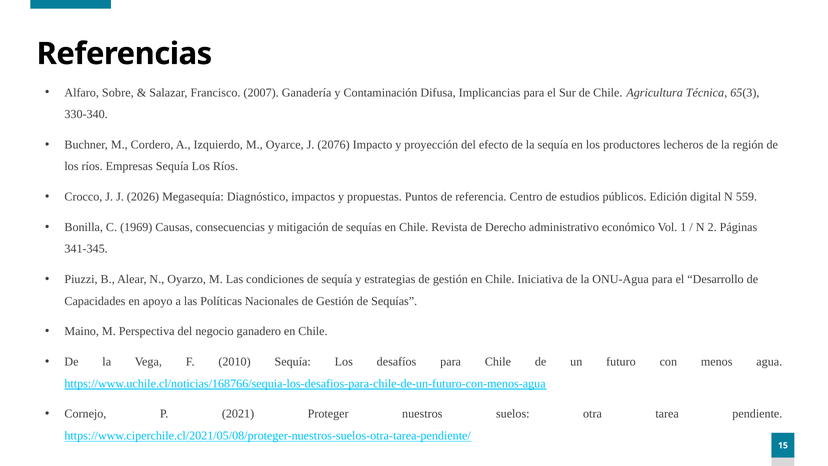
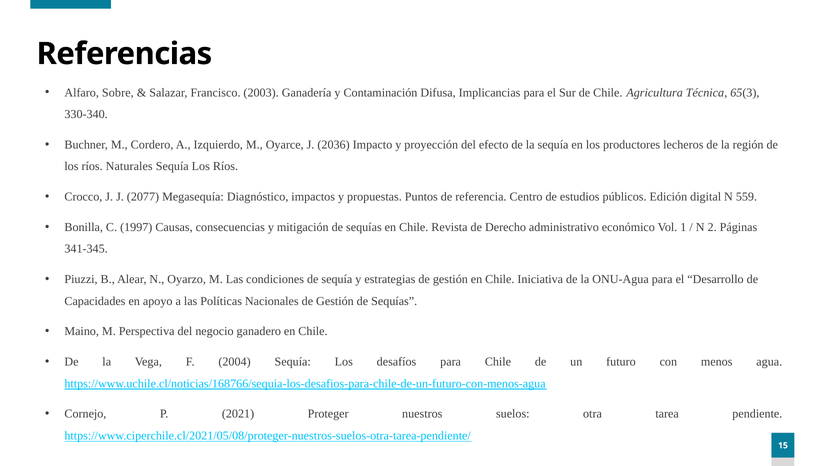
2007: 2007 -> 2003 (261, 93)
2076: 2076 -> 2036 (334, 145)
Empresas: Empresas -> Naturales (129, 166)
2026: 2026 -> 2077 (143, 197)
1969: 1969 -> 1997 (136, 227)
2010: 2010 -> 2004 (235, 362)
